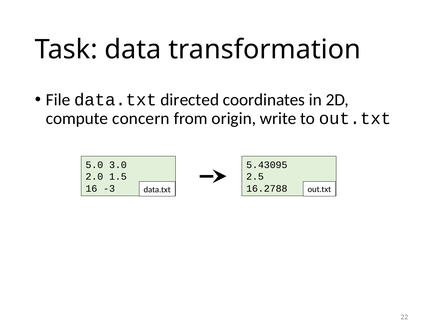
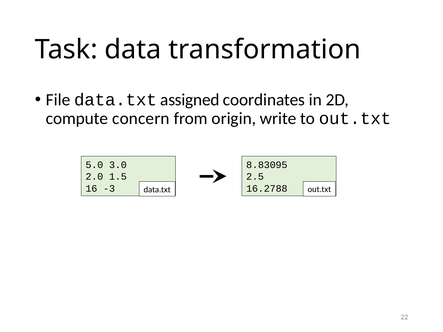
directed: directed -> assigned (190, 100)
5.43095: 5.43095 -> 8.83095 (267, 165)
